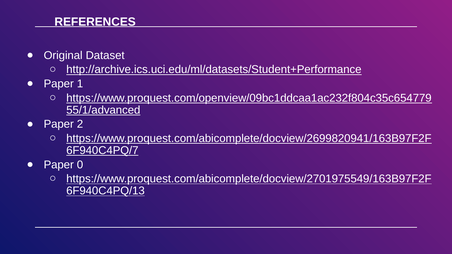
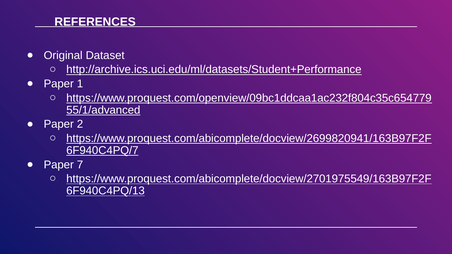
0: 0 -> 7 (80, 165)
